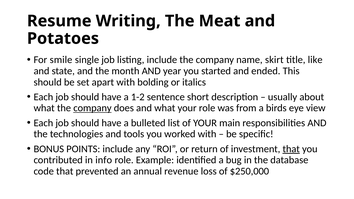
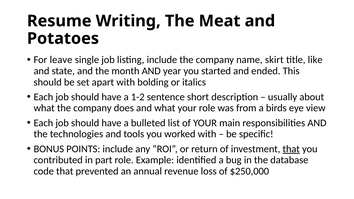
smile: smile -> leave (61, 60)
company underline: present -> none (92, 108)
info: info -> part (104, 160)
